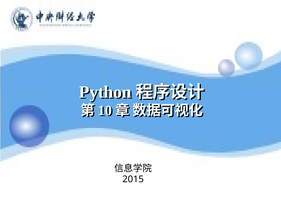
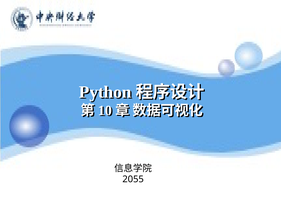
2015: 2015 -> 2055 (133, 180)
